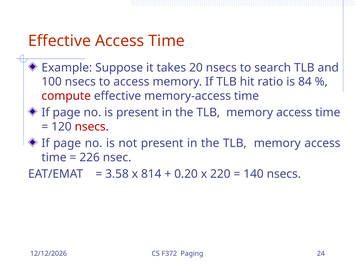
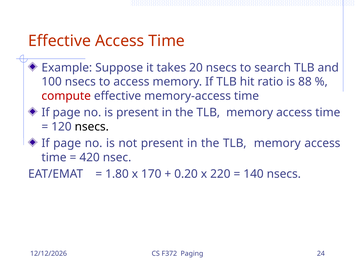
84: 84 -> 88 (305, 82)
nsecs colour: red -> black (92, 127)
226: 226 -> 420 (90, 158)
3.58: 3.58 -> 1.80 (117, 174)
814: 814 -> 170 (151, 174)
